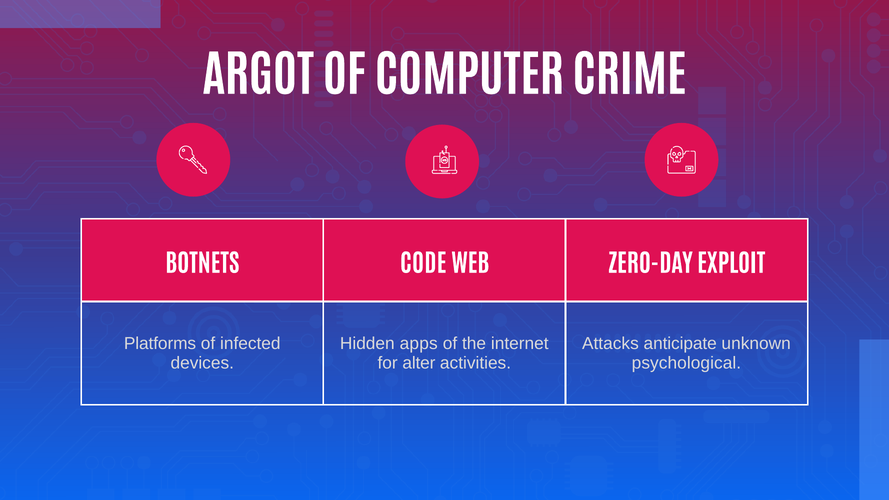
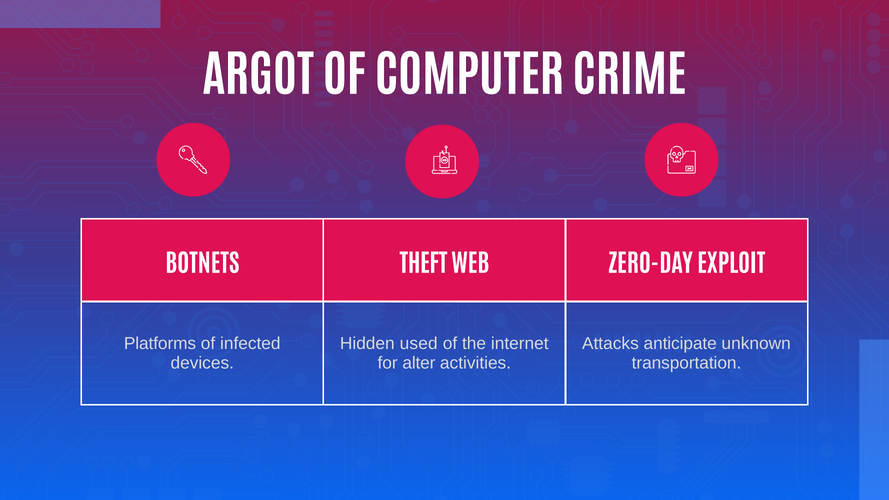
CODE: CODE -> THEFT (423, 265)
apps: apps -> used (419, 344)
psychological: psychological -> transportation (687, 363)
